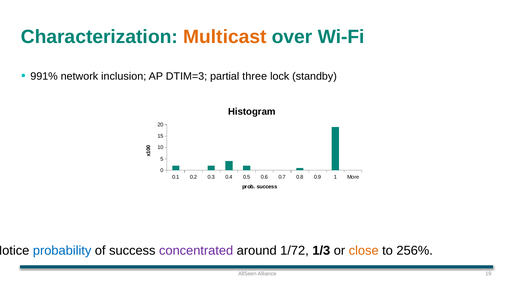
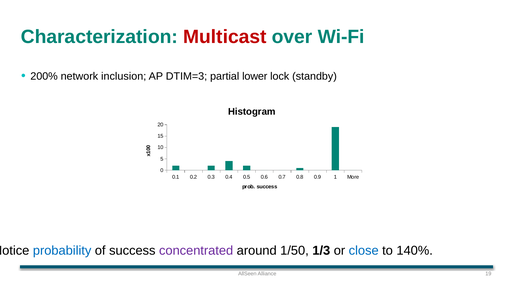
Multicast colour: orange -> red (225, 37)
991%: 991% -> 200% (44, 76)
three: three -> lower (255, 76)
1/72: 1/72 -> 1/50 (294, 251)
close colour: orange -> blue (364, 251)
256%: 256% -> 140% (415, 251)
